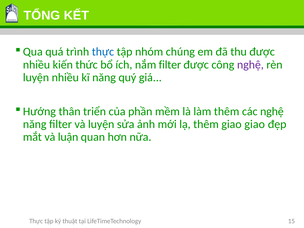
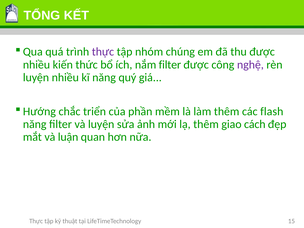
thực colour: blue -> purple (103, 52)
thân: thân -> chắc (70, 111)
các nghệ: nghệ -> flash (272, 111)
giao giao: giao -> cách (255, 124)
